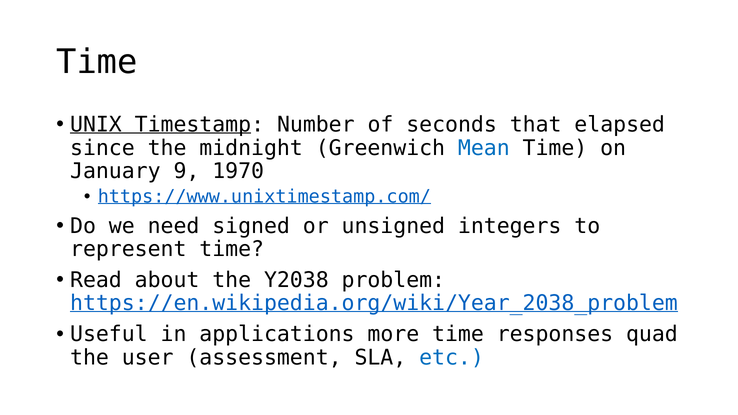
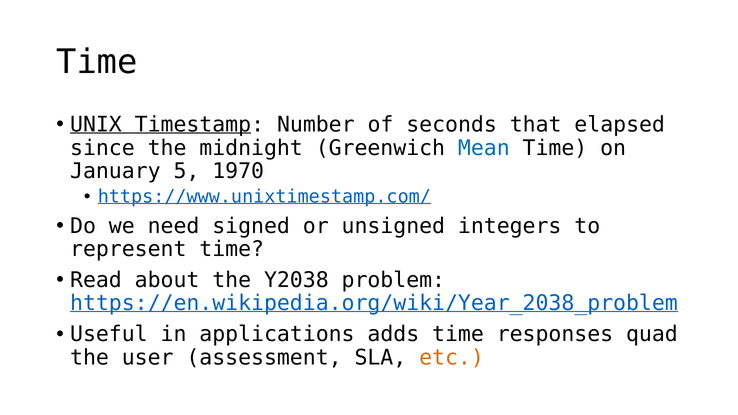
9: 9 -> 5 (186, 171)
more: more -> adds (393, 334)
etc colour: blue -> orange (452, 358)
